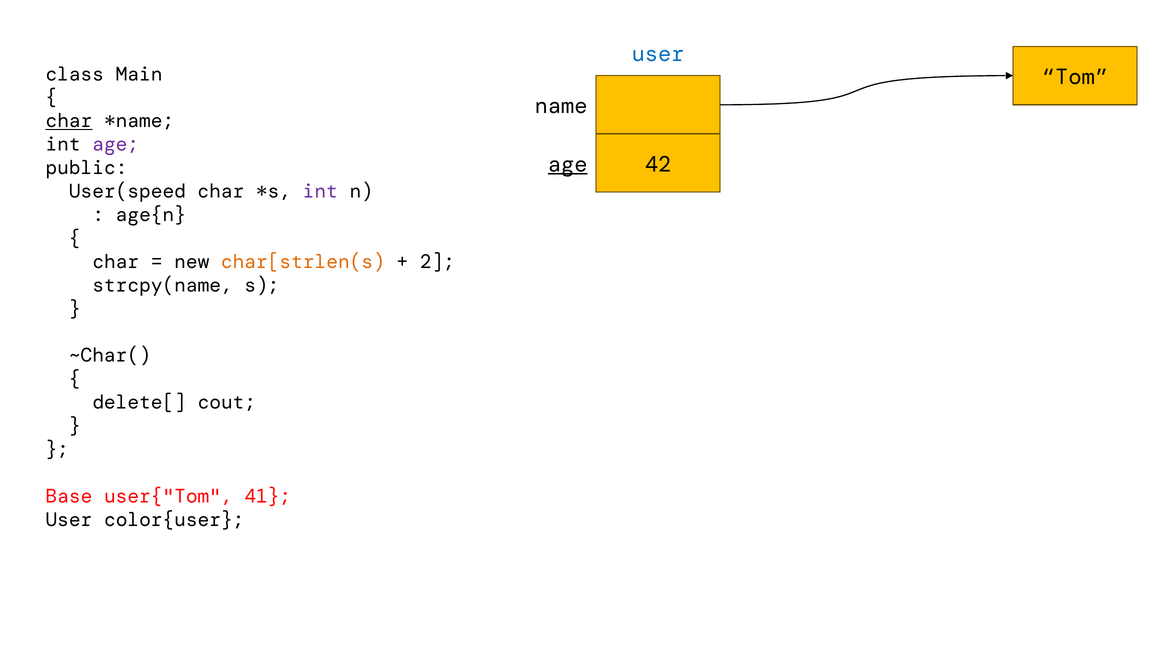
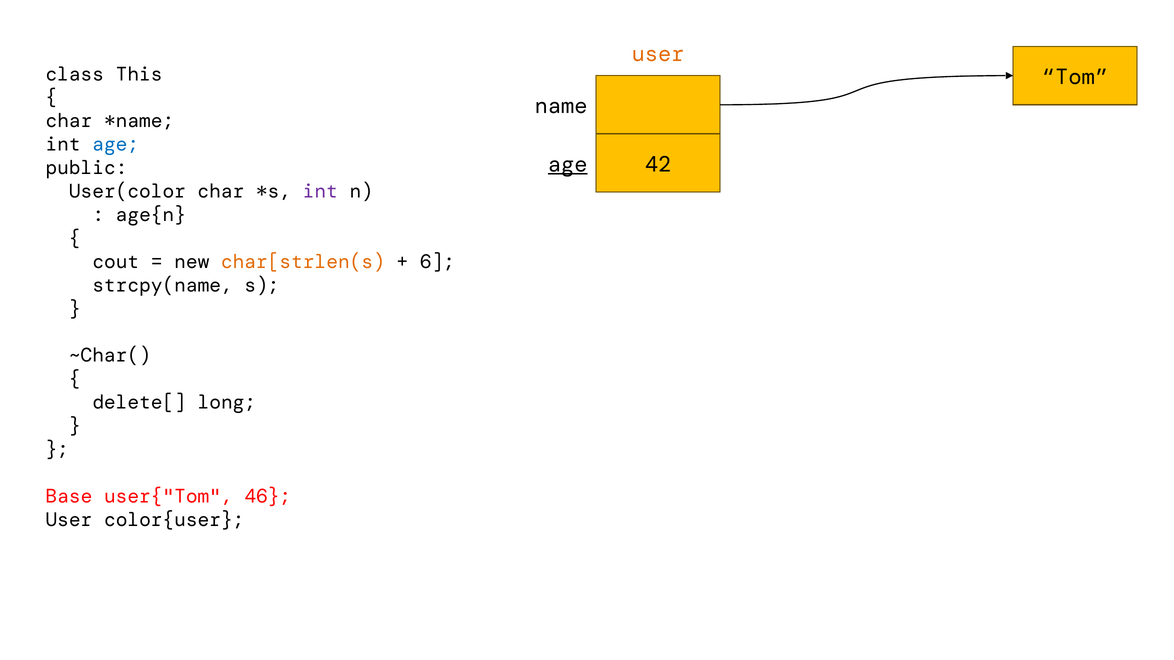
user colour: blue -> orange (658, 54)
Main: Main -> This (139, 74)
char underline: present -> none (69, 121)
age colour: purple -> blue (116, 145)
User(speed: User(speed -> User(color (127, 191)
char: char -> cout (116, 262)
2: 2 -> 6 (437, 262)
cout: cout -> long (227, 403)
41: 41 -> 46 (268, 497)
